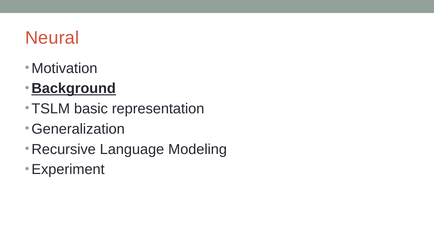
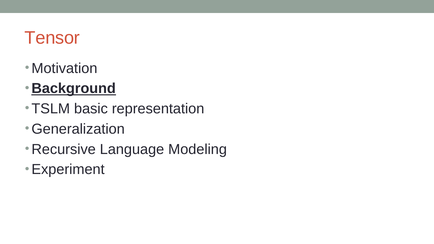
Neural: Neural -> Tensor (52, 38)
